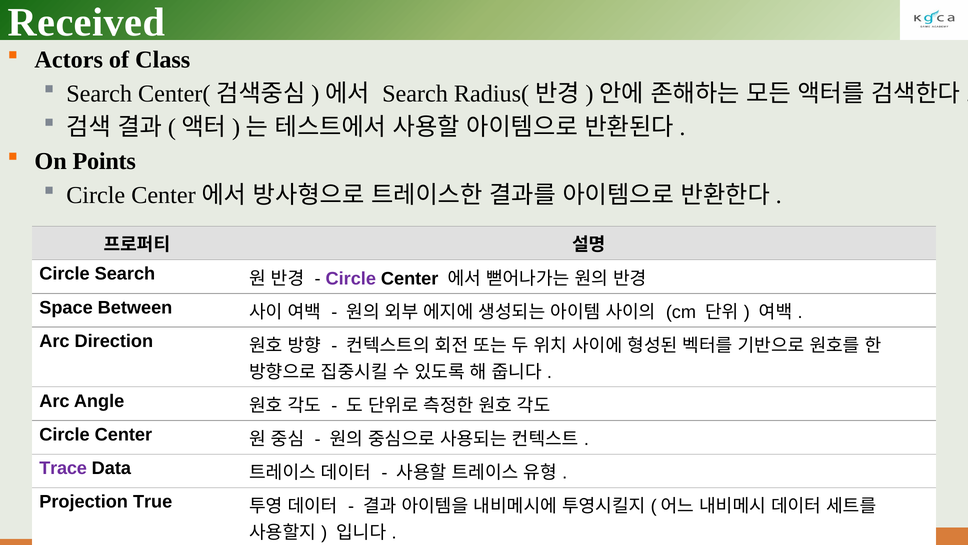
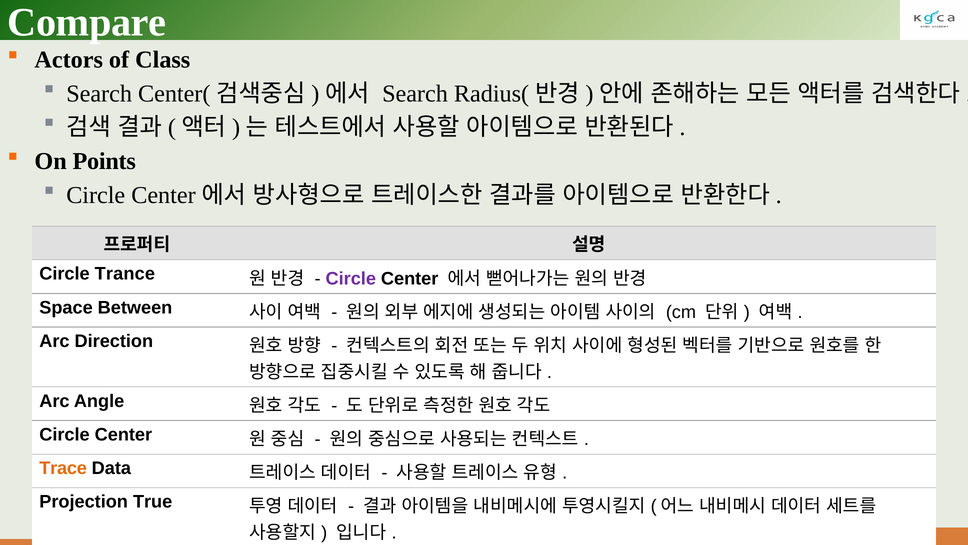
Received: Received -> Compare (87, 23)
Circle Search: Search -> Trance (125, 274)
Trace colour: purple -> orange (63, 468)
